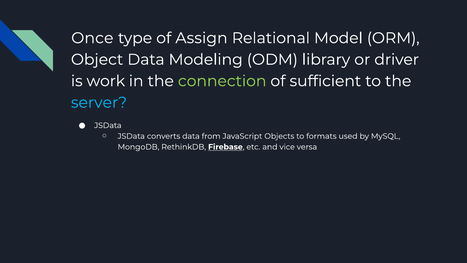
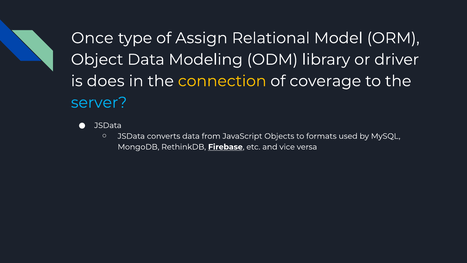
work: work -> does (106, 81)
connection colour: light green -> yellow (222, 81)
sufficient: sufficient -> coverage (325, 81)
